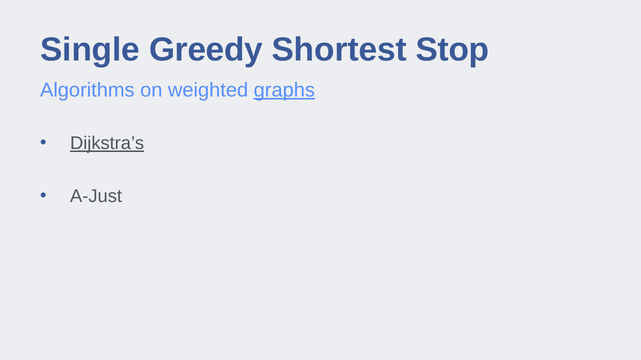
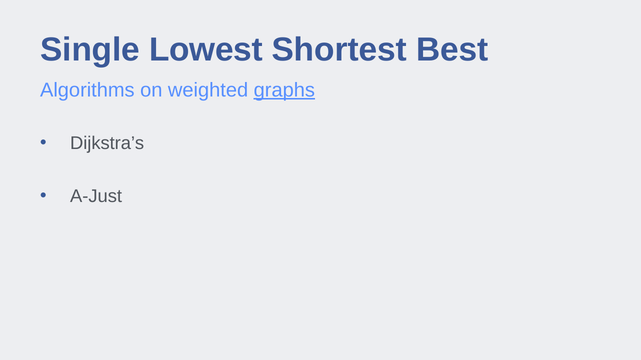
Greedy: Greedy -> Lowest (206, 50)
Stop: Stop -> Best (452, 50)
Dijkstra’s underline: present -> none (107, 144)
